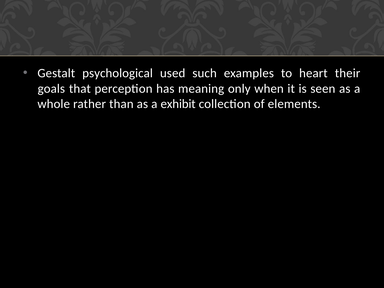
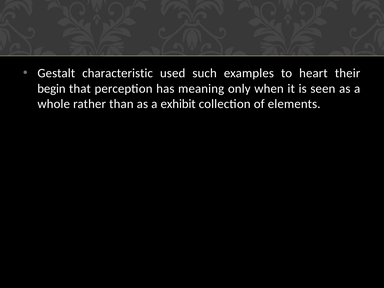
psychological: psychological -> characteristic (118, 73)
goals: goals -> begin (51, 89)
